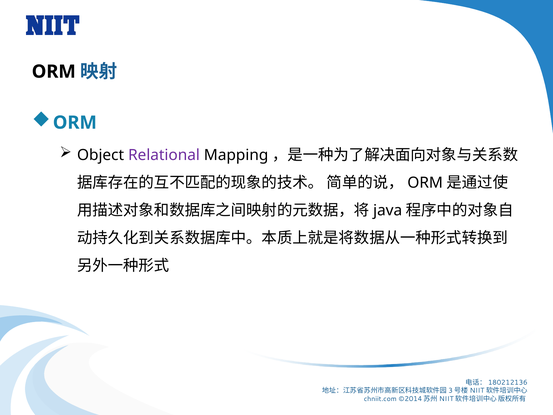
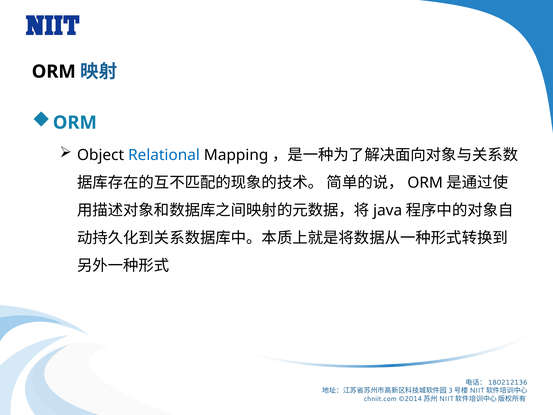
Relational colour: purple -> blue (164, 155)
